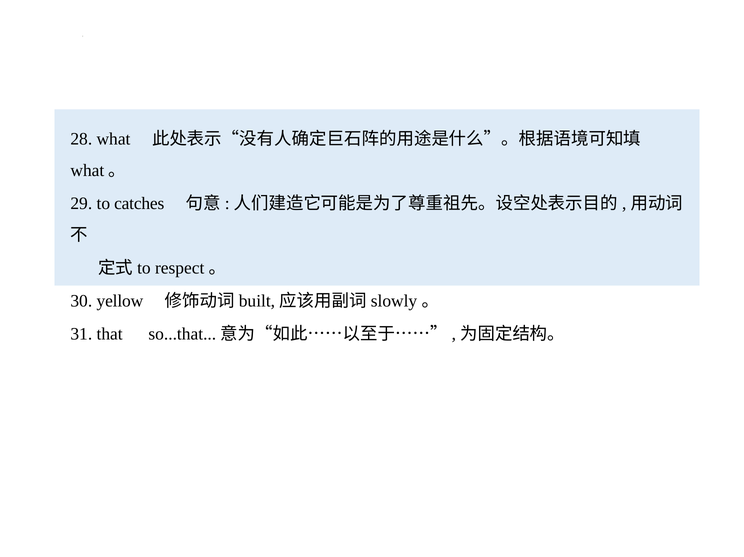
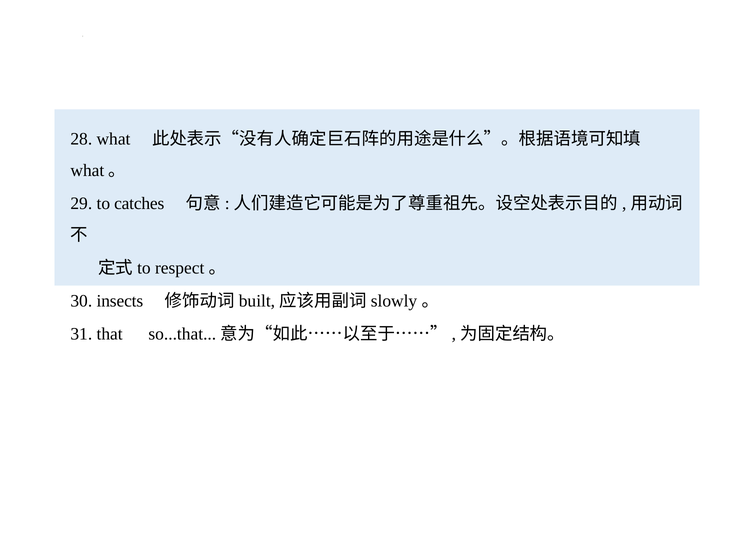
yellow: yellow -> insects (120, 301)
